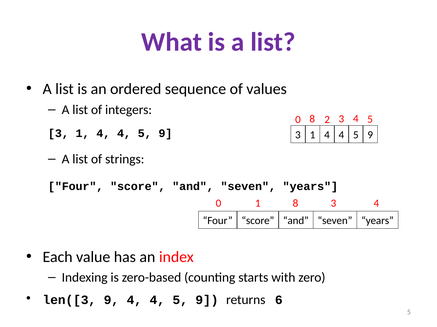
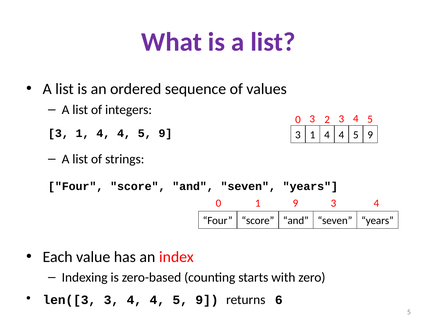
0 8: 8 -> 3 (312, 119)
1 8: 8 -> 9 (295, 204)
len([3 9: 9 -> 3 (111, 301)
